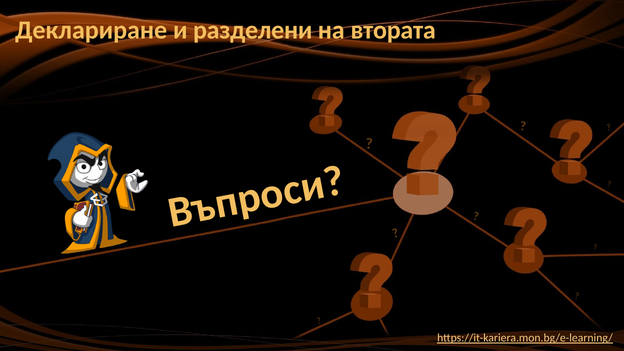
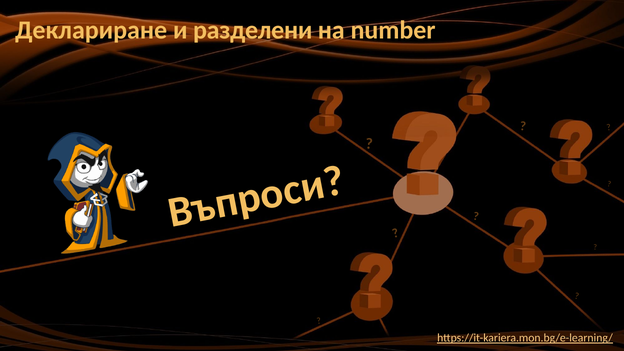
втората: втората -> number (393, 30)
